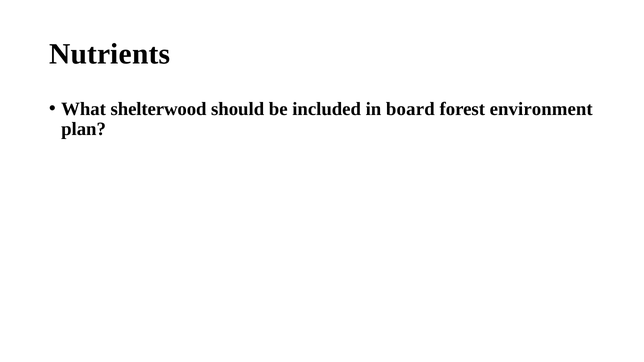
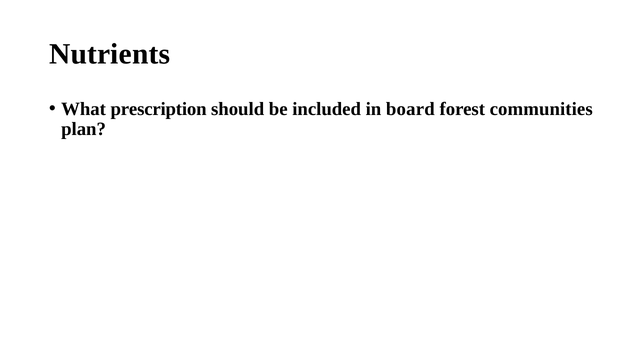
shelterwood: shelterwood -> prescription (159, 109)
environment: environment -> communities (541, 109)
